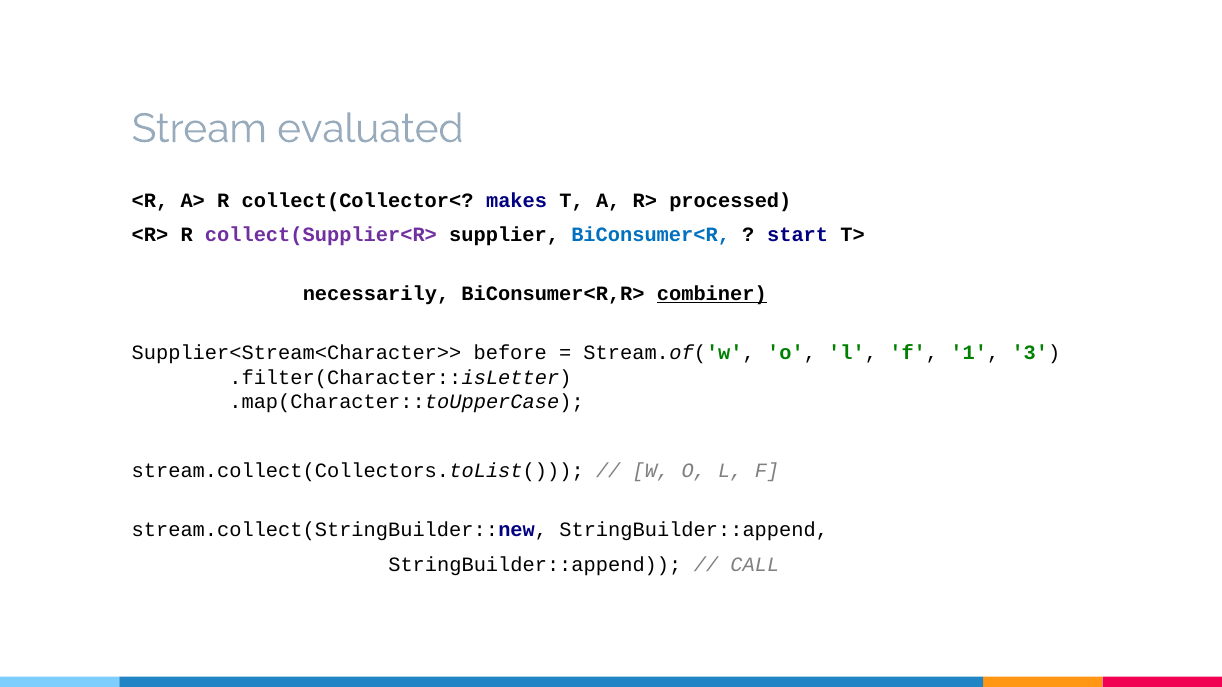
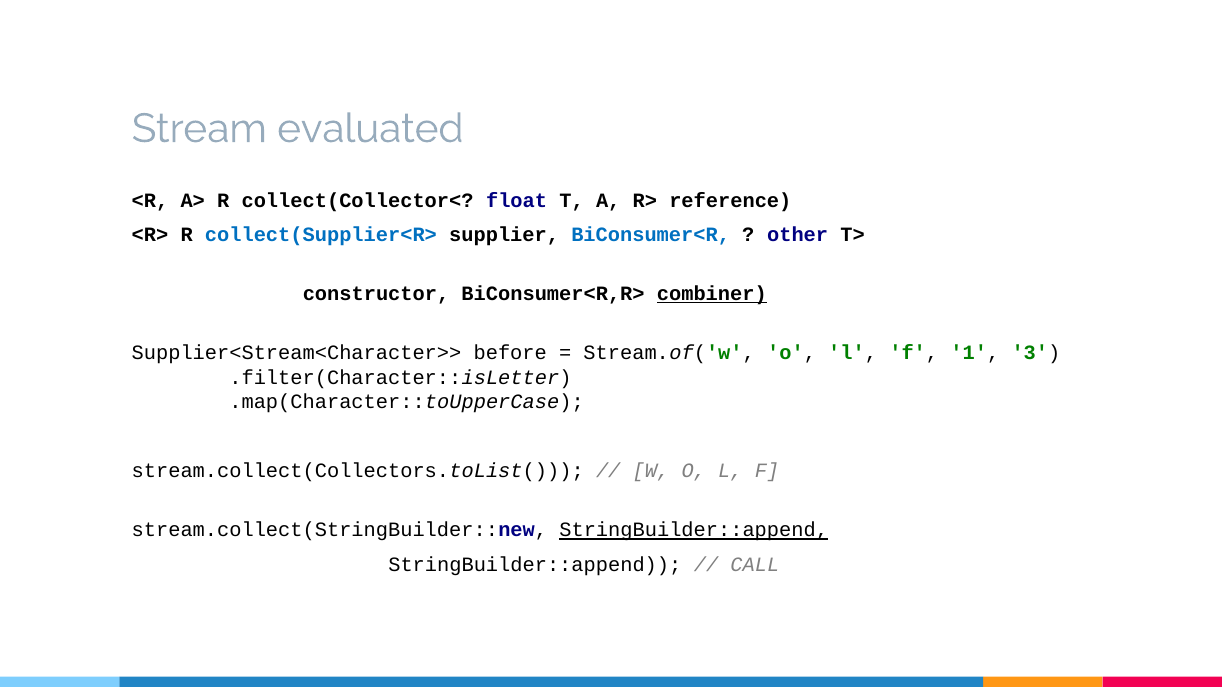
makes: makes -> float (517, 201)
processed: processed -> reference (730, 201)
collect(Supplier<R> colour: purple -> blue (321, 235)
start: start -> other (798, 235)
necessarily: necessarily -> constructor (376, 294)
StringBuilder::append underline: none -> present (694, 531)
